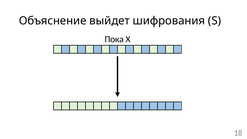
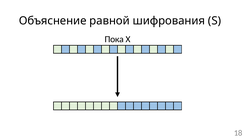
выйдет: выйдет -> равной (110, 21)
